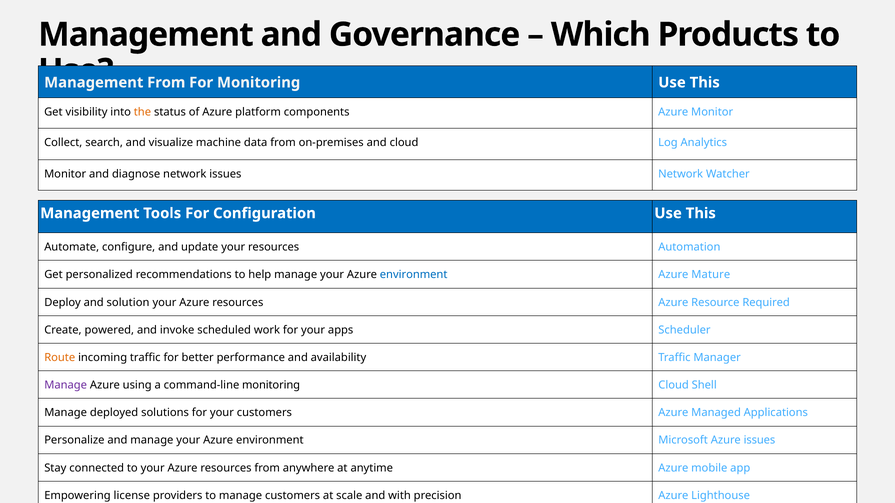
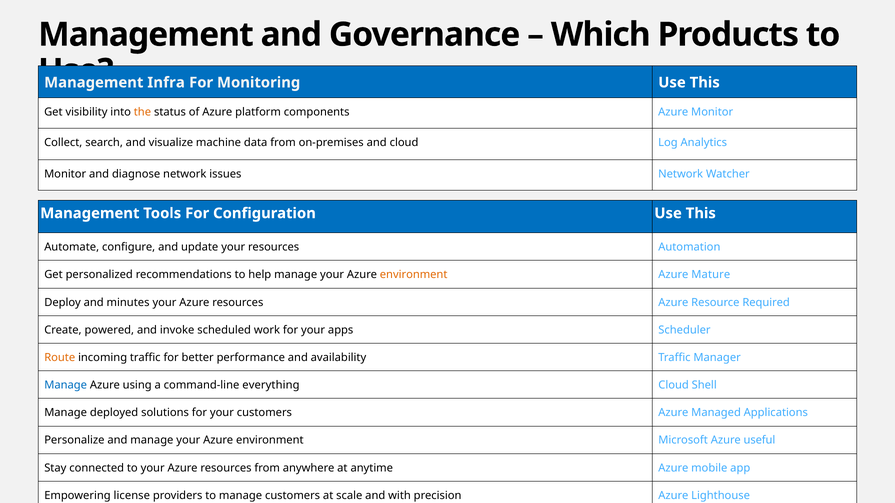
From: From -> Infra (166, 83)
environment colour: blue -> orange (414, 275)
solution: solution -> minutes (128, 303)
Manage colour: purple -> blue (66, 385)
command-line monitoring: monitoring -> everything (271, 385)
Azure issues: issues -> useful (759, 441)
